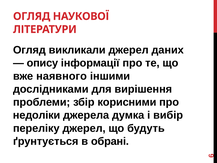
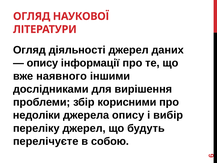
викликали: викликали -> діяльності (77, 50)
джерела думка: думка -> опису (128, 115)
ґрунтується: ґрунтується -> перелічуєте (46, 141)
обрані: обрані -> собою (110, 141)
